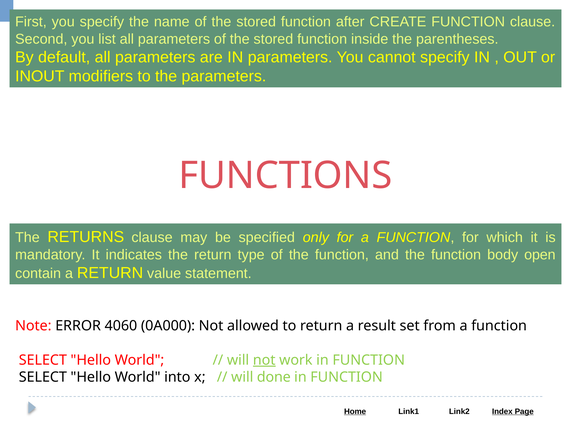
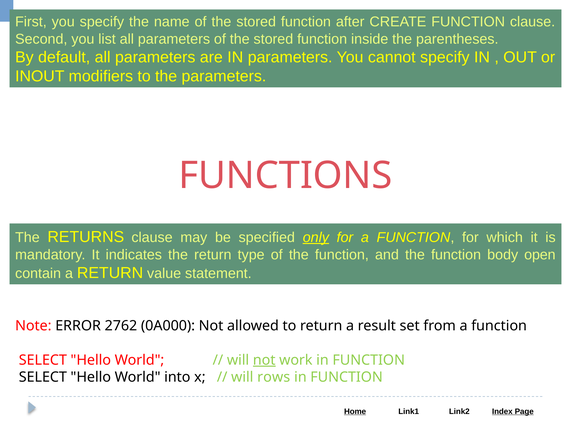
only underline: none -> present (316, 238)
4060: 4060 -> 2762 (121, 326)
done: done -> rows (274, 377)
